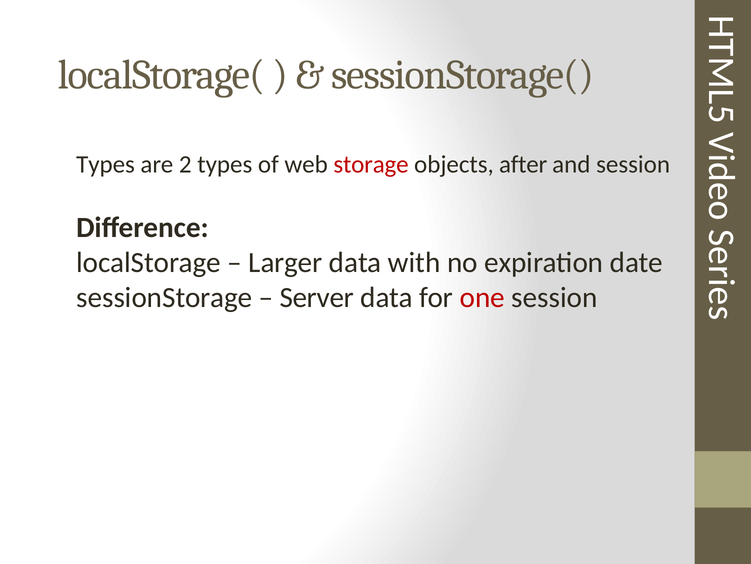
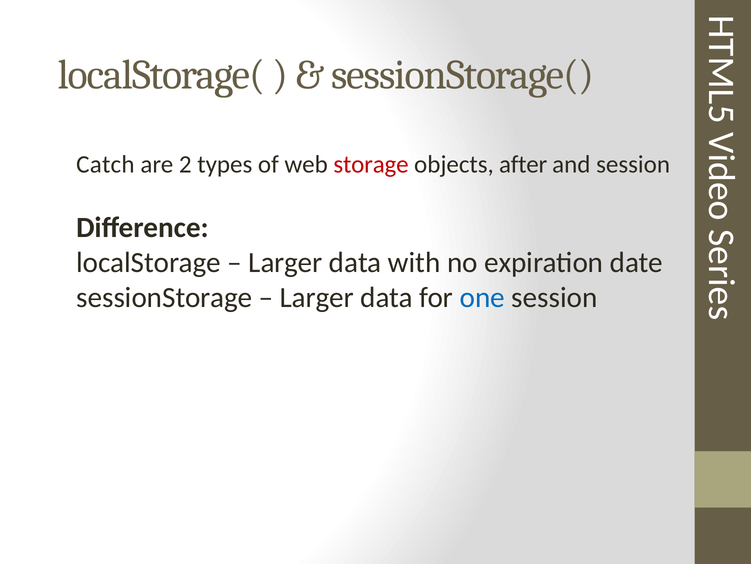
Types: Types -> Catch (105, 164)
Server: Server -> Larger (317, 297)
one colour: red -> blue (482, 297)
